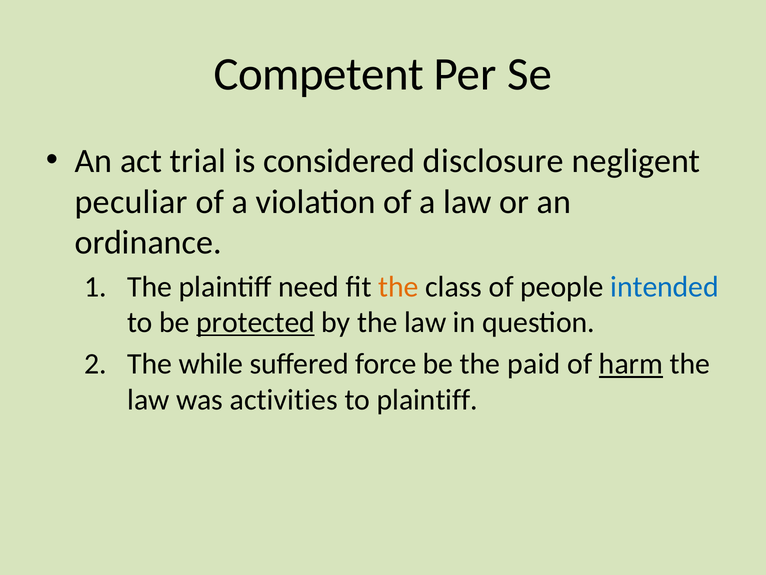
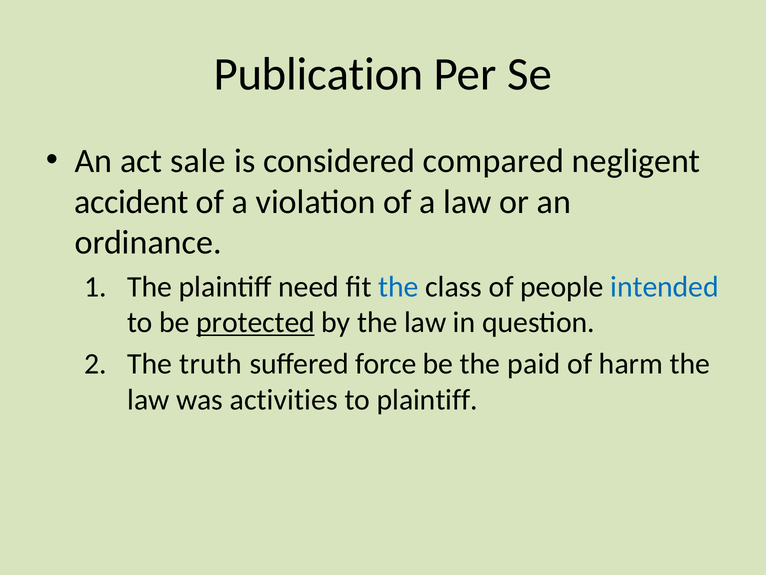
Competent: Competent -> Publication (319, 74)
trial: trial -> sale (198, 161)
disclosure: disclosure -> compared (493, 161)
peculiar: peculiar -> accident (132, 202)
the colour: orange -> blue (398, 286)
while: while -> truth (211, 364)
harm underline: present -> none (631, 364)
